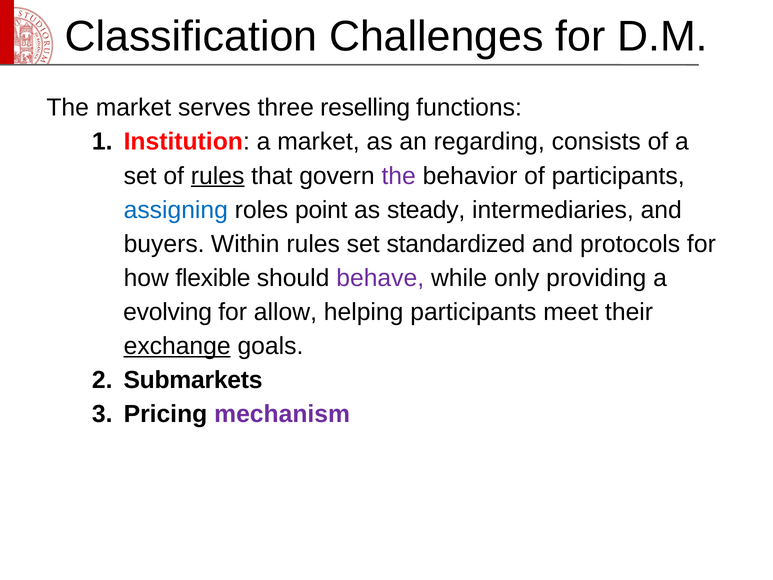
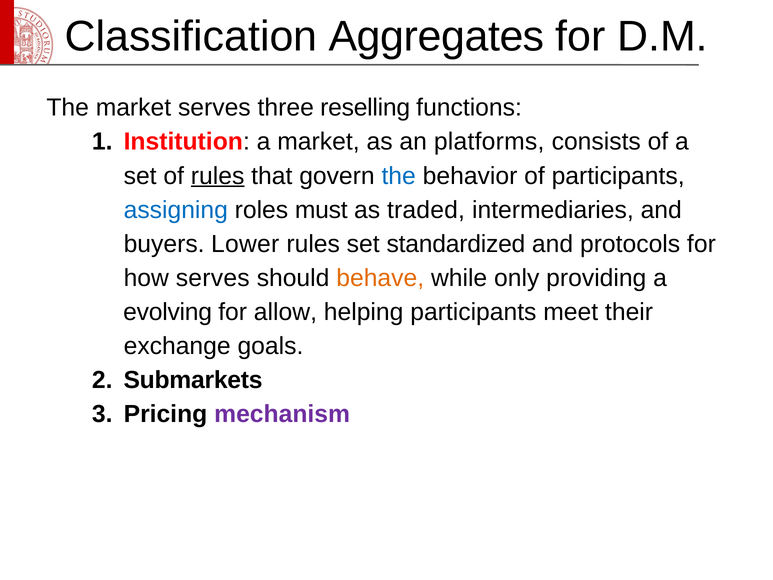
Challenges: Challenges -> Aggregates (437, 36)
regarding: regarding -> platforms (489, 142)
the colour: purple -> blue (399, 176)
point: point -> must (321, 210)
steady: steady -> traded (426, 210)
Within: Within -> Lower (245, 244)
how flexible: flexible -> serves (213, 278)
behave colour: purple -> orange (380, 278)
exchange underline: present -> none (177, 346)
